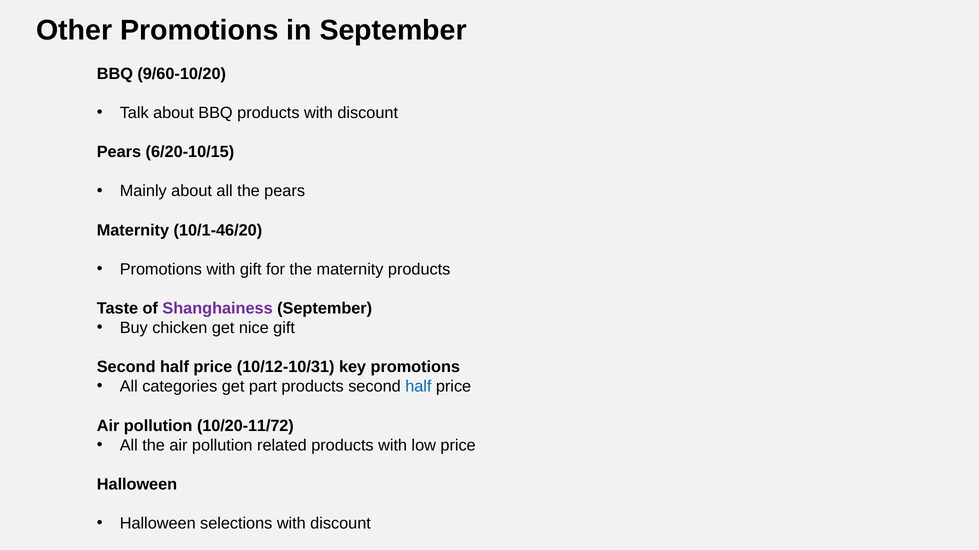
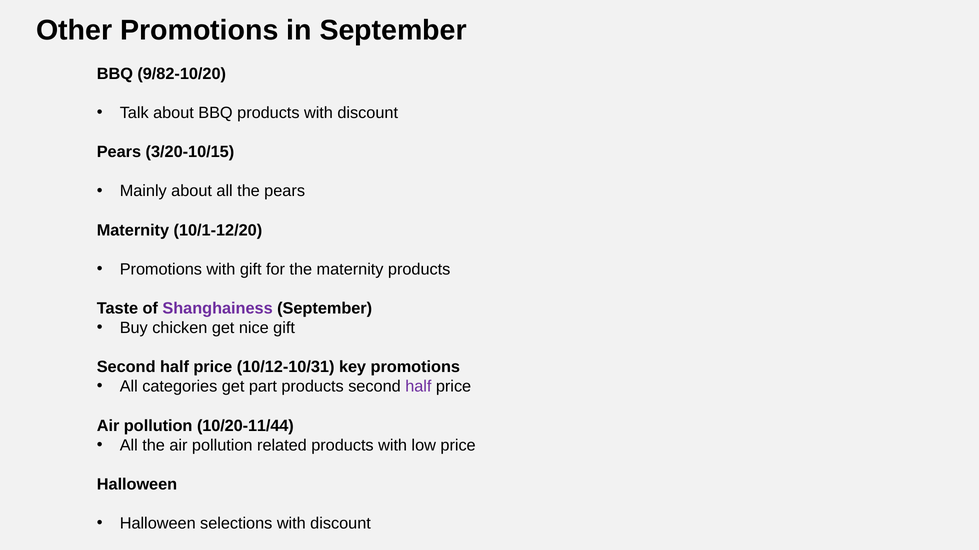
9/60-10/20: 9/60-10/20 -> 9/82-10/20 (182, 74)
6/20-10/15: 6/20-10/15 -> 3/20-10/15 (190, 152)
10/1-46/20: 10/1-46/20 -> 10/1-12/20 (218, 230)
half colour: blue -> purple (418, 387)
10/20-11/72: 10/20-11/72 -> 10/20-11/44 (245, 426)
